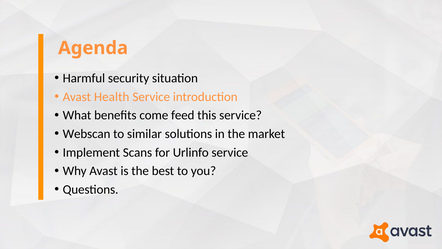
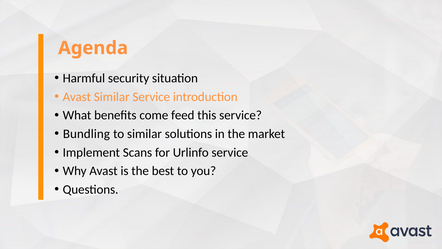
Avast Health: Health -> Similar (112, 97)
Webscan: Webscan -> Bundling (86, 134)
